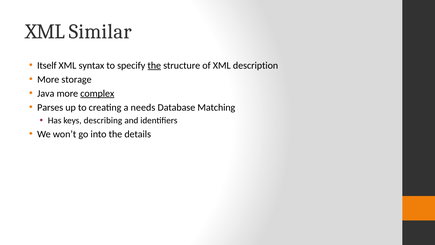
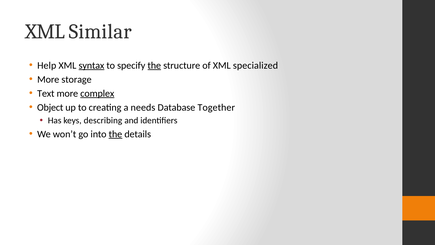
Itself: Itself -> Help (47, 65)
syntax underline: none -> present (91, 65)
description: description -> specialized (256, 65)
Java: Java -> Text (46, 93)
Parses: Parses -> Object (50, 107)
Matching: Matching -> Together (216, 107)
the underline: none -> present (115, 134)
